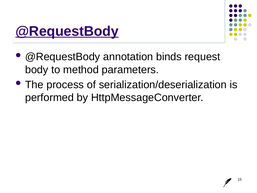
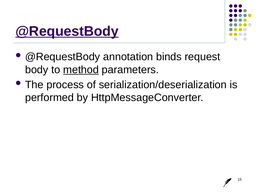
method underline: none -> present (81, 70)
